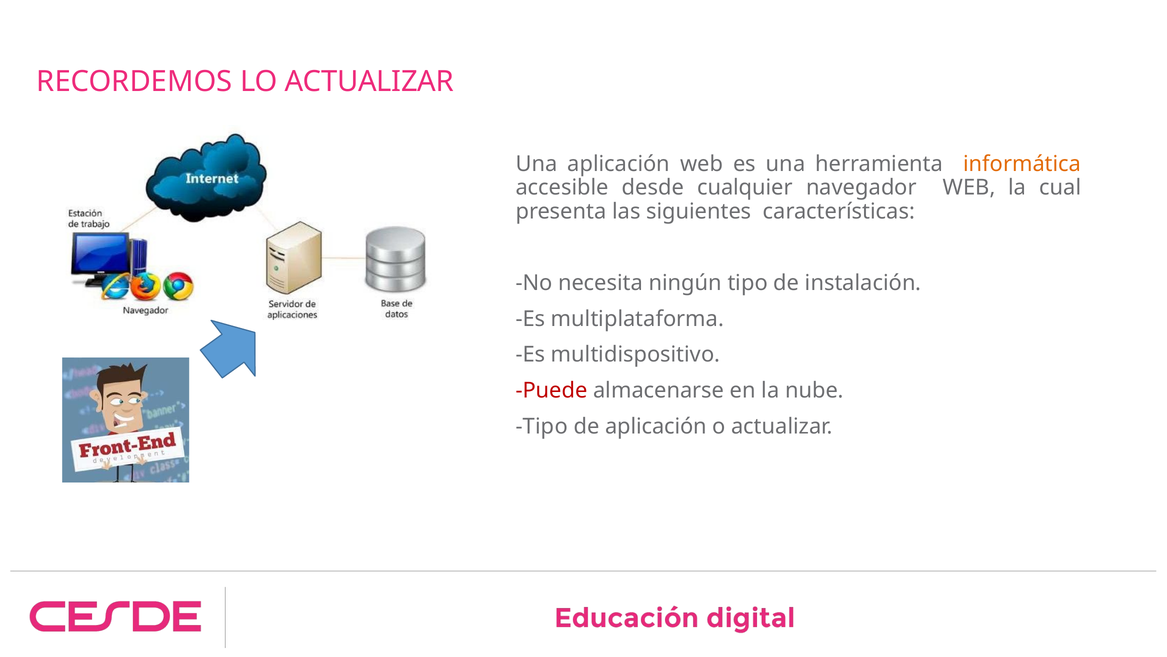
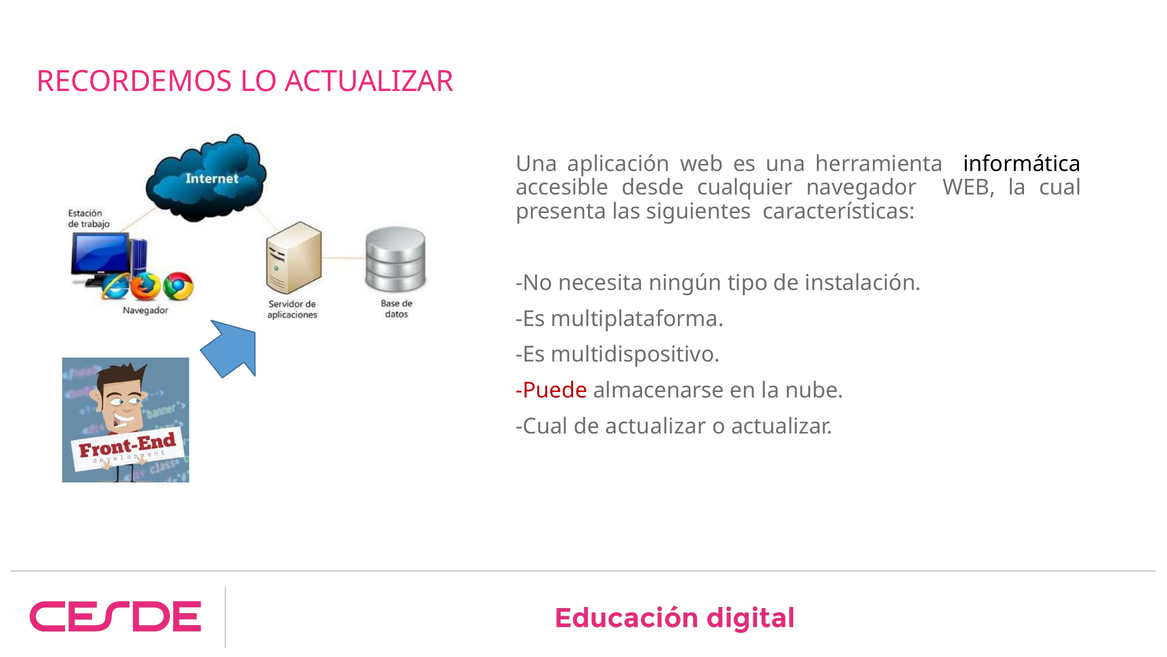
informática colour: orange -> black (1022, 164)
Tipo: Tipo -> Cual (542, 426)
de aplicación: aplicación -> actualizar (656, 426)
